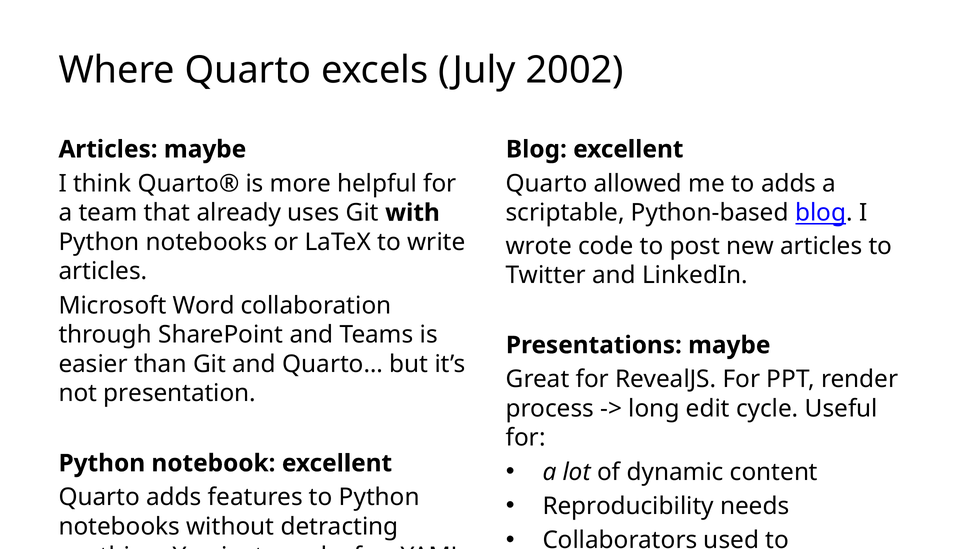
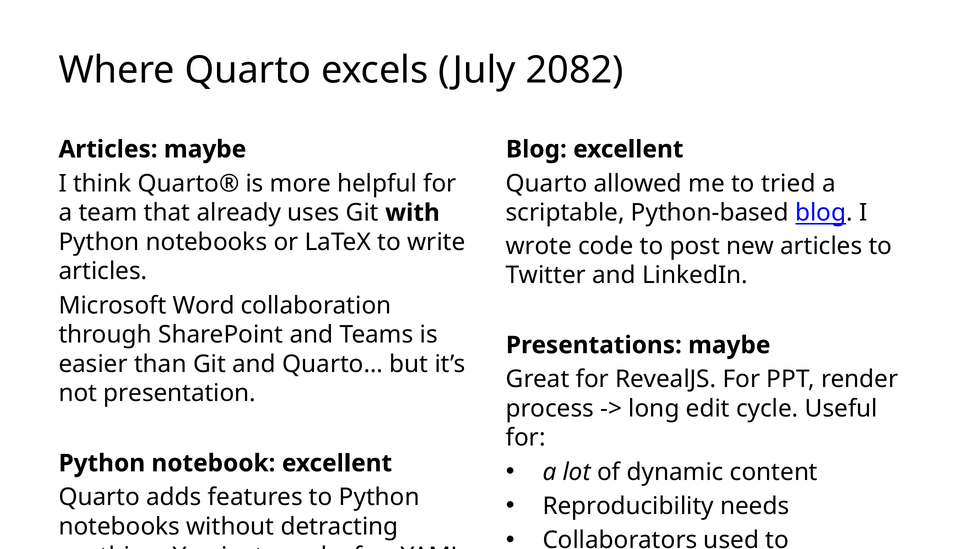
2002: 2002 -> 2082 (575, 70)
to adds: adds -> tried (788, 183)
